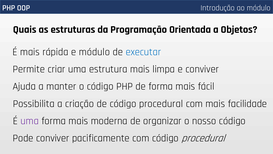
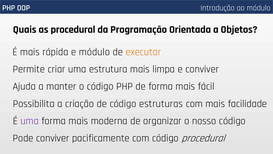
as estruturas: estruturas -> procedural (73, 29)
executar colour: blue -> orange (143, 52)
de código procedural: procedural -> estruturas (161, 103)
